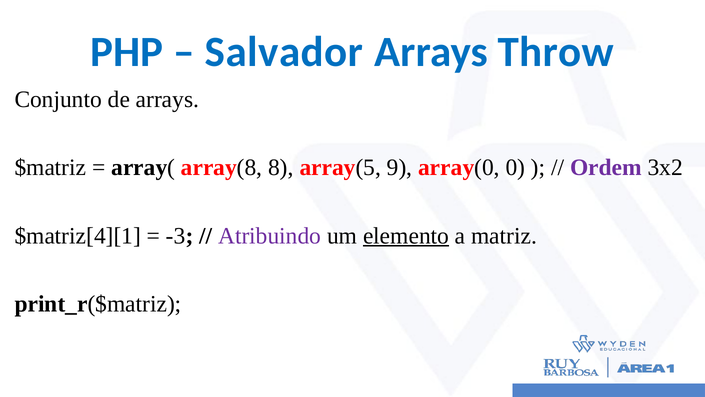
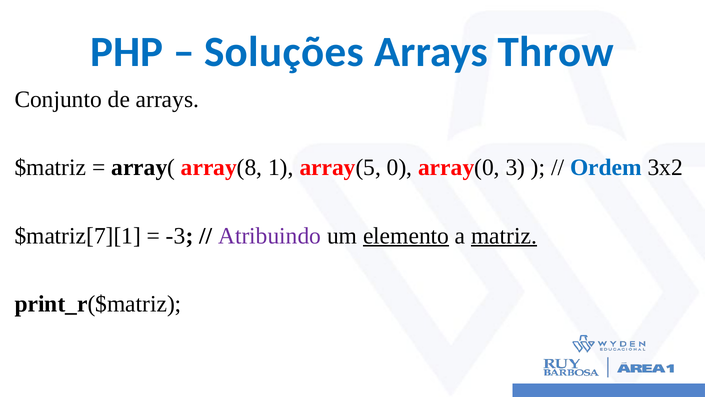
Salvador: Salvador -> Soluções (284, 52)
8: 8 -> 1 (281, 167)
9: 9 -> 0 (400, 167)
0: 0 -> 3 (515, 167)
Ordem colour: purple -> blue (606, 167)
$matriz[4][1: $matriz[4][1 -> $matriz[7][1 (78, 236)
matriz underline: none -> present (504, 236)
